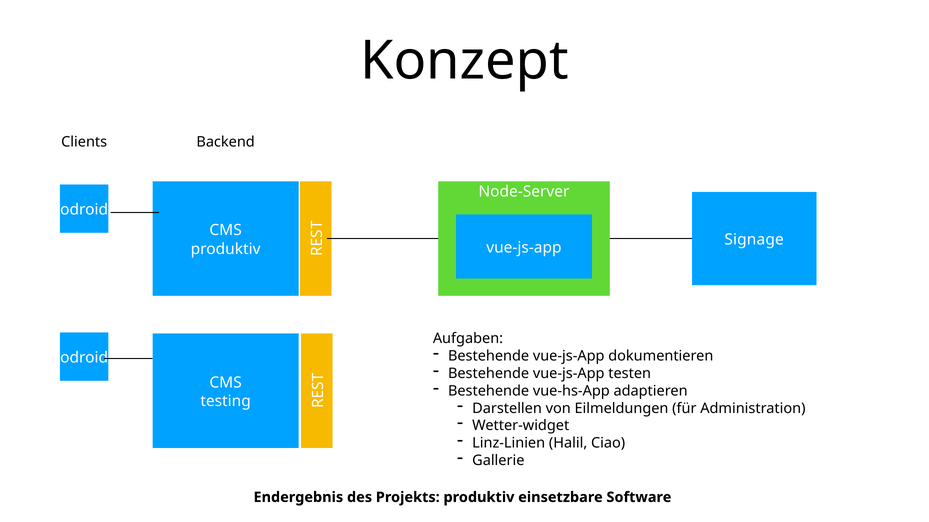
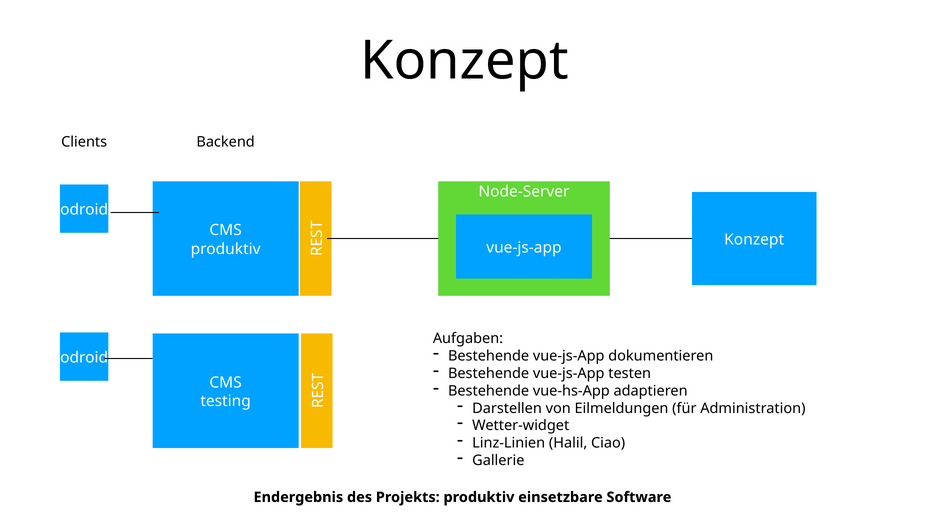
Signage: Signage -> Konzept (754, 240)
